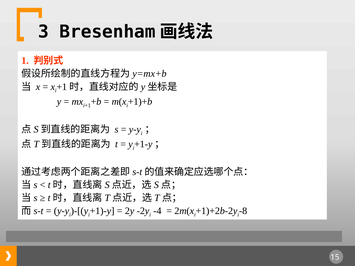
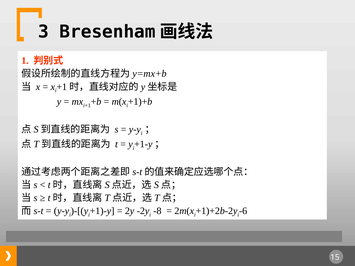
-4: -4 -> -8 (157, 211)
-8: -8 -> -6 (243, 211)
